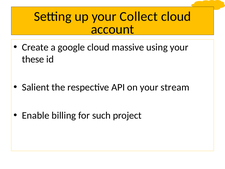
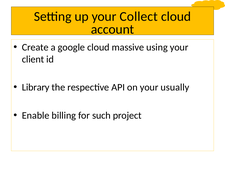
these: these -> client (33, 59)
Salient: Salient -> Library (36, 87)
stream: stream -> usually (175, 87)
